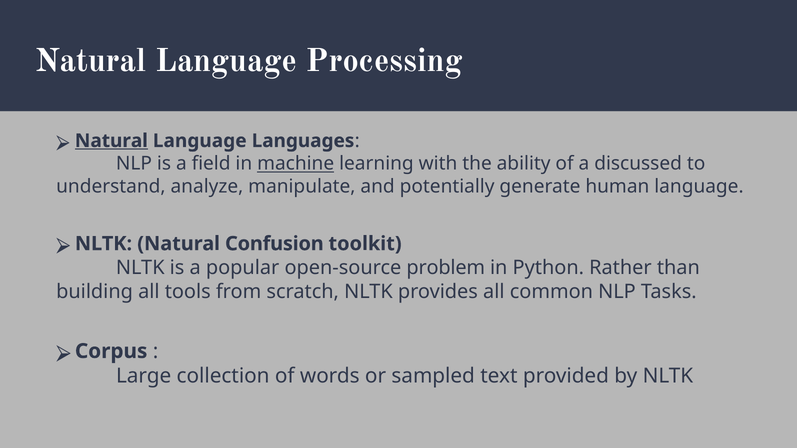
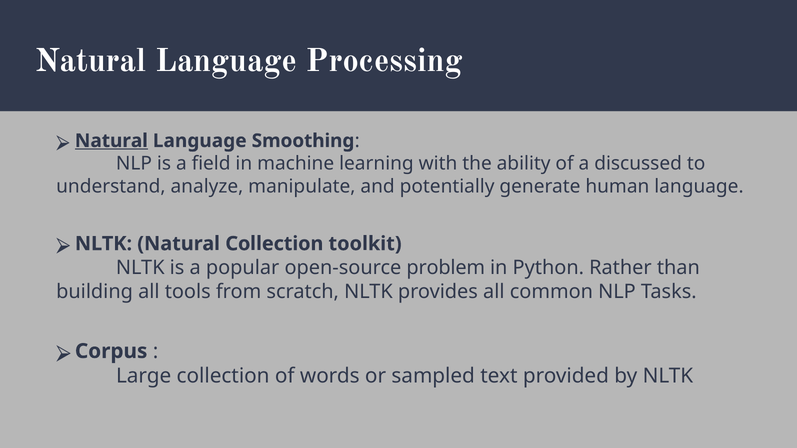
Languages: Languages -> Smoothing (303, 141)
machine underline: present -> none (296, 164)
Natural Confusion: Confusion -> Collection (274, 244)
